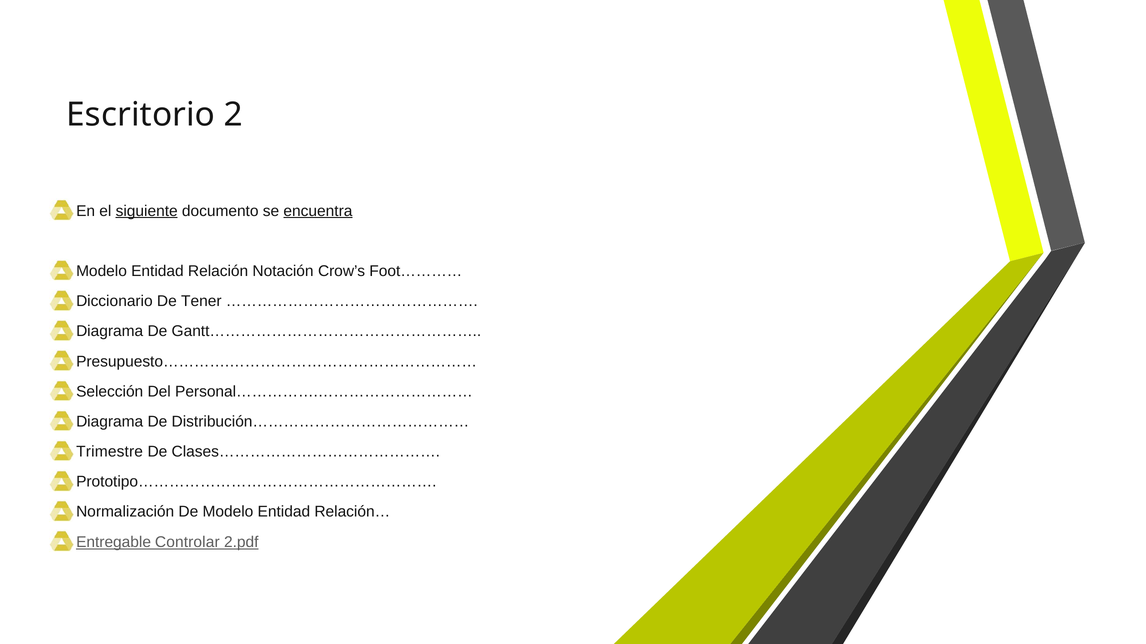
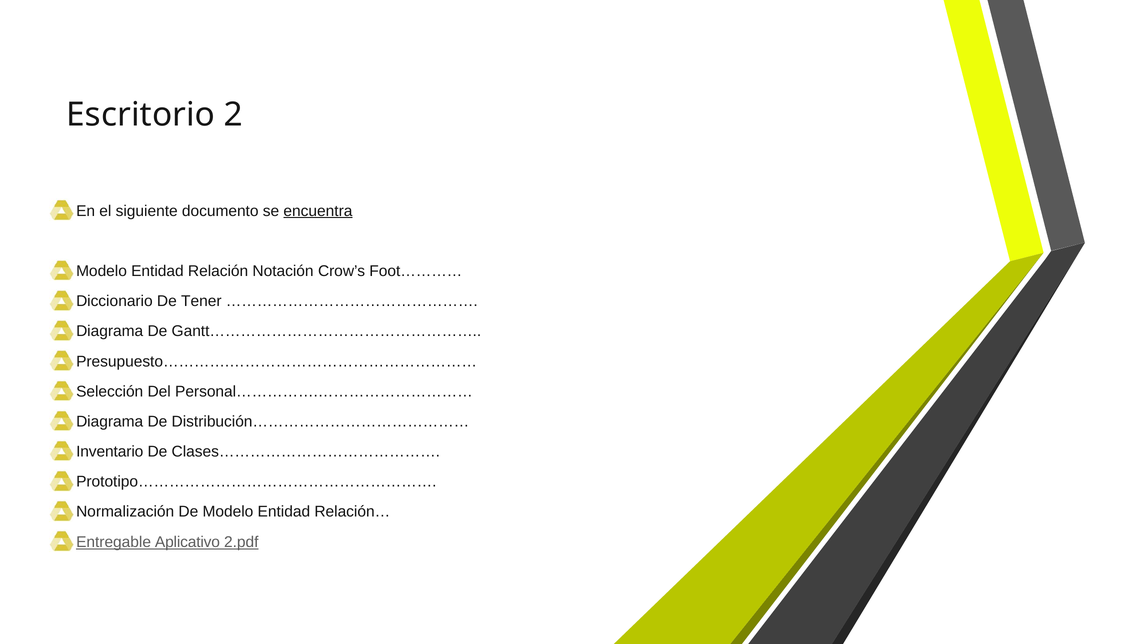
siguiente underline: present -> none (147, 211)
Trimestre: Trimestre -> Inventario (110, 452)
Controlar: Controlar -> Aplicativo (187, 542)
